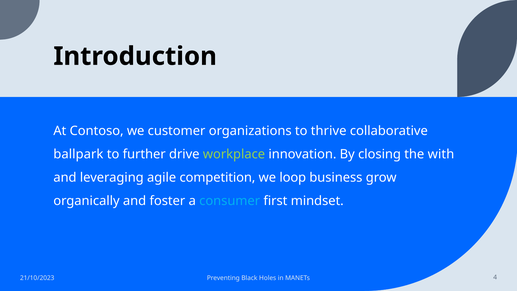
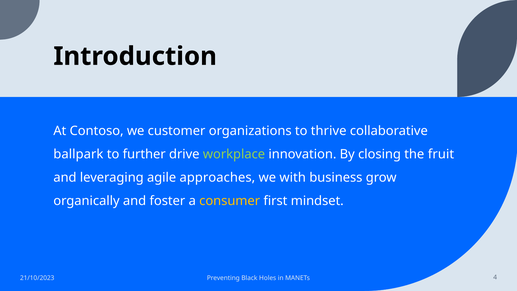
with: with -> fruit (441, 154)
competition: competition -> approaches (217, 177)
loop: loop -> with (293, 177)
consumer colour: light blue -> yellow (230, 201)
